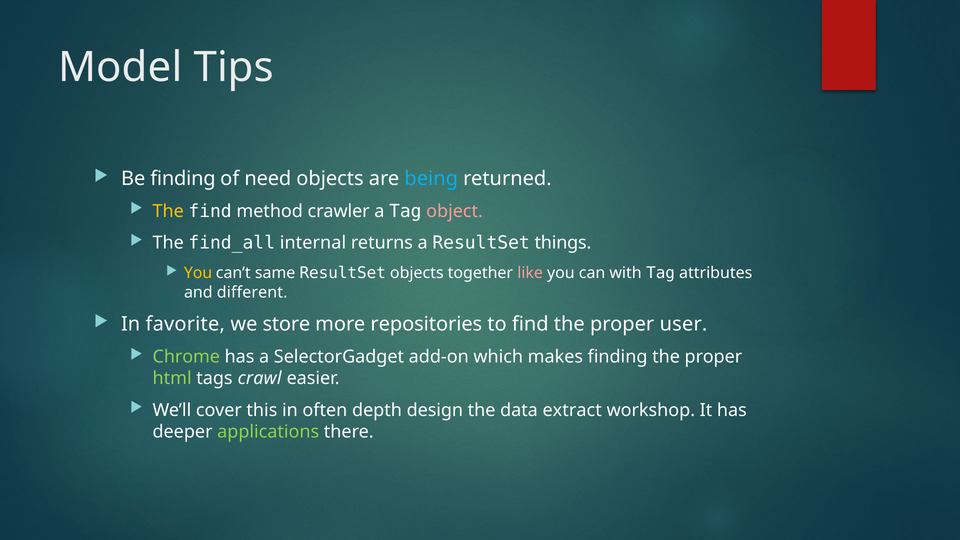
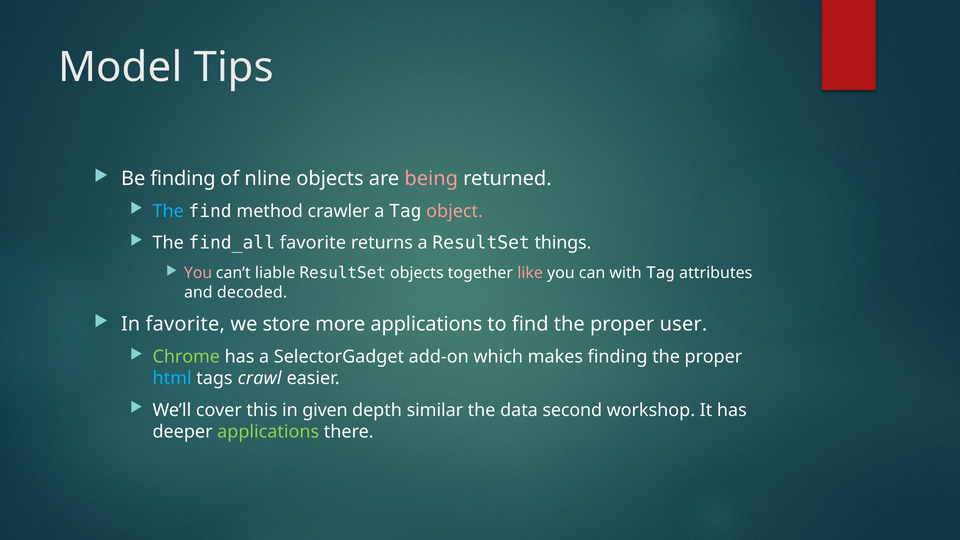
need: need -> nline (268, 179)
being colour: light blue -> pink (431, 179)
The colour: yellow -> light blue (168, 211)
find_all internal: internal -> favorite (313, 243)
You colour: yellow -> pink (198, 273)
same: same -> liable (275, 273)
different: different -> decoded (252, 292)
more repositories: repositories -> applications (426, 324)
html colour: light green -> light blue (172, 379)
often: often -> given (325, 410)
design: design -> similar (435, 410)
extract: extract -> second (572, 410)
